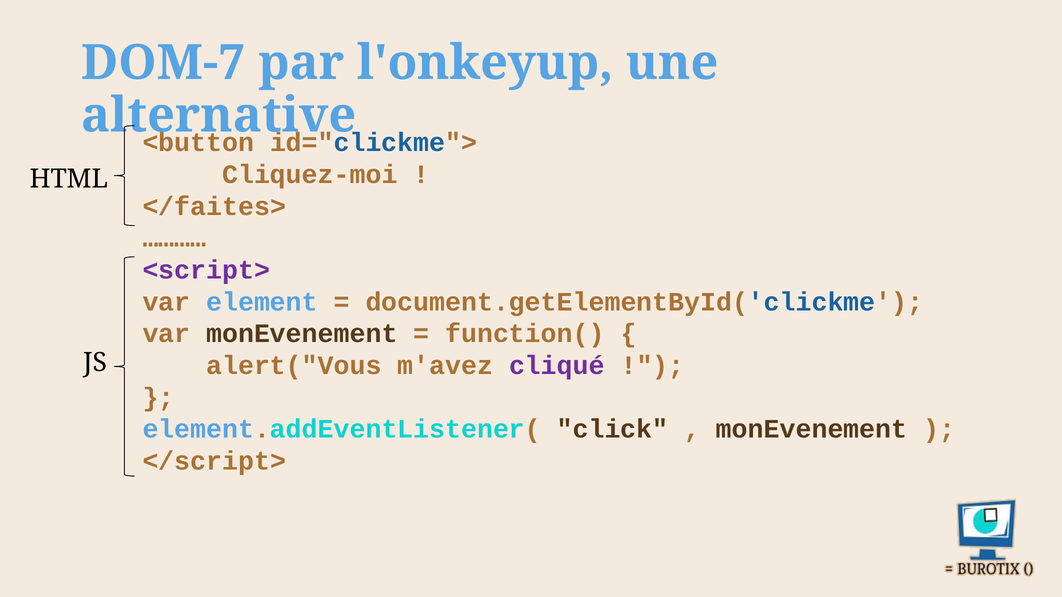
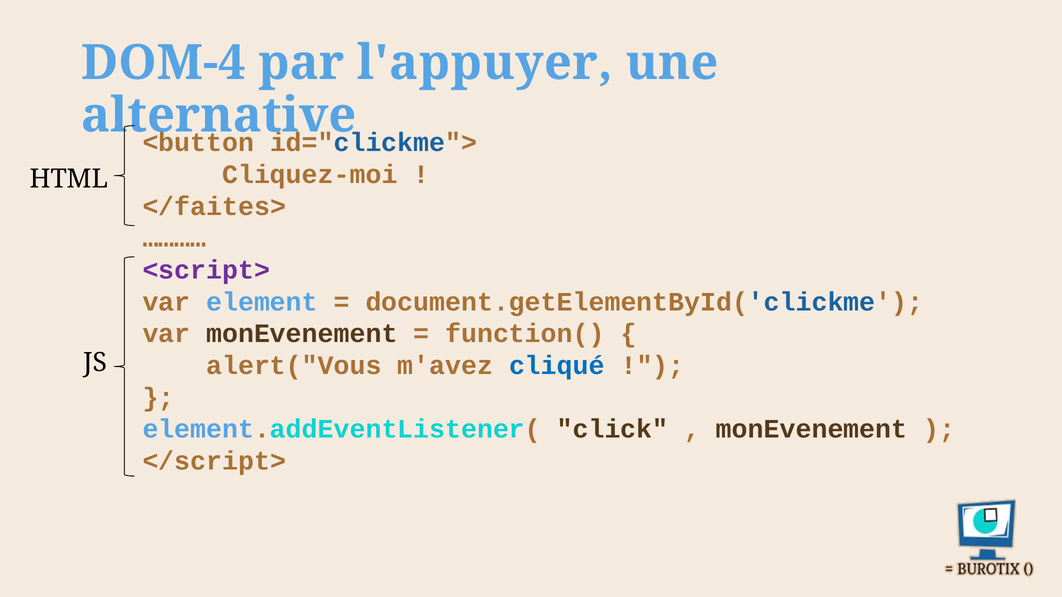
DOM-7: DOM-7 -> DOM-4 (163, 63)
l'onkeyup: l'onkeyup -> l'appuyer (485, 63)
cliqué colour: purple -> blue (557, 366)
